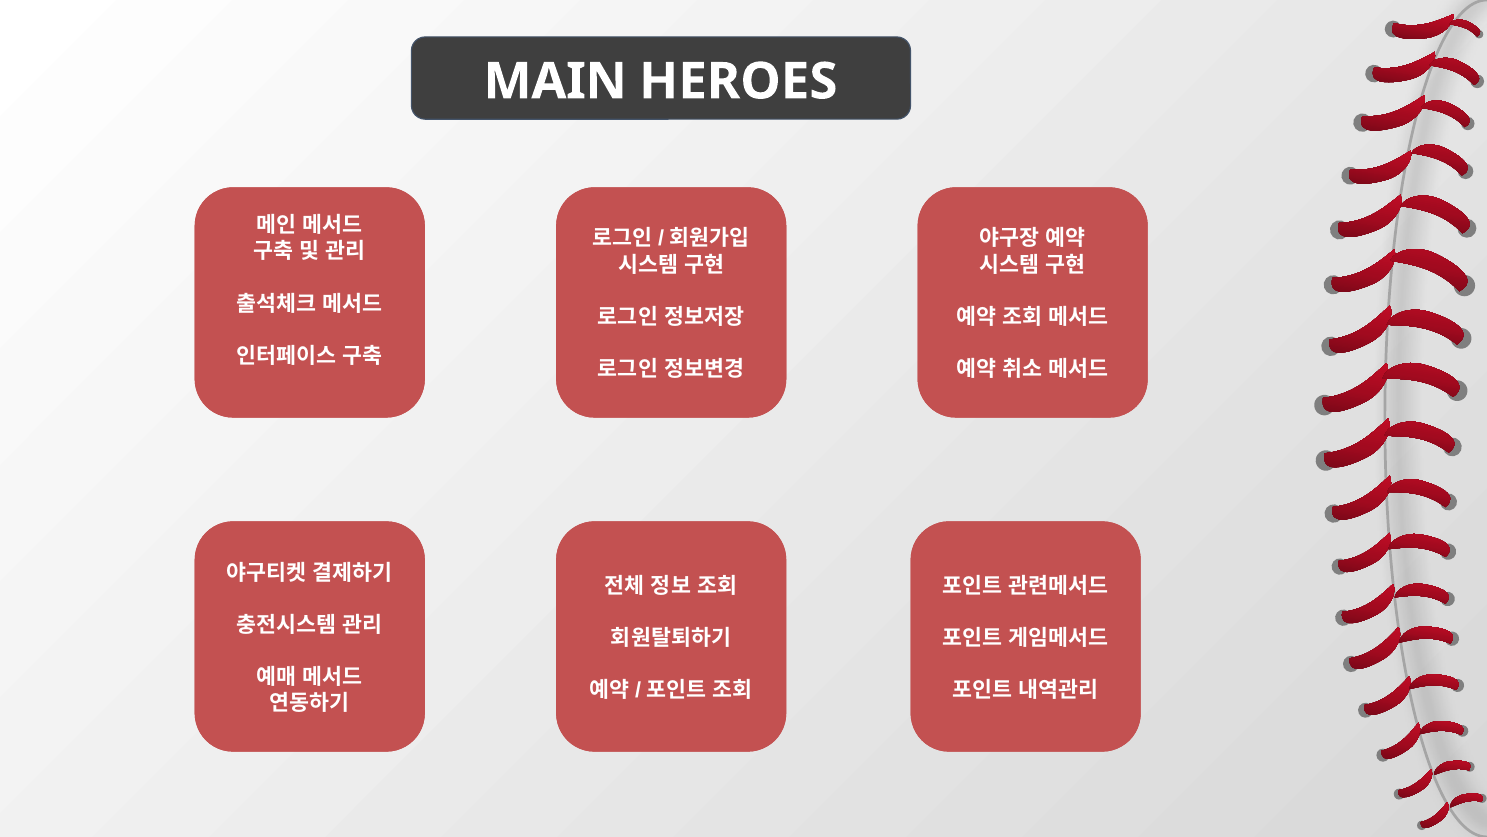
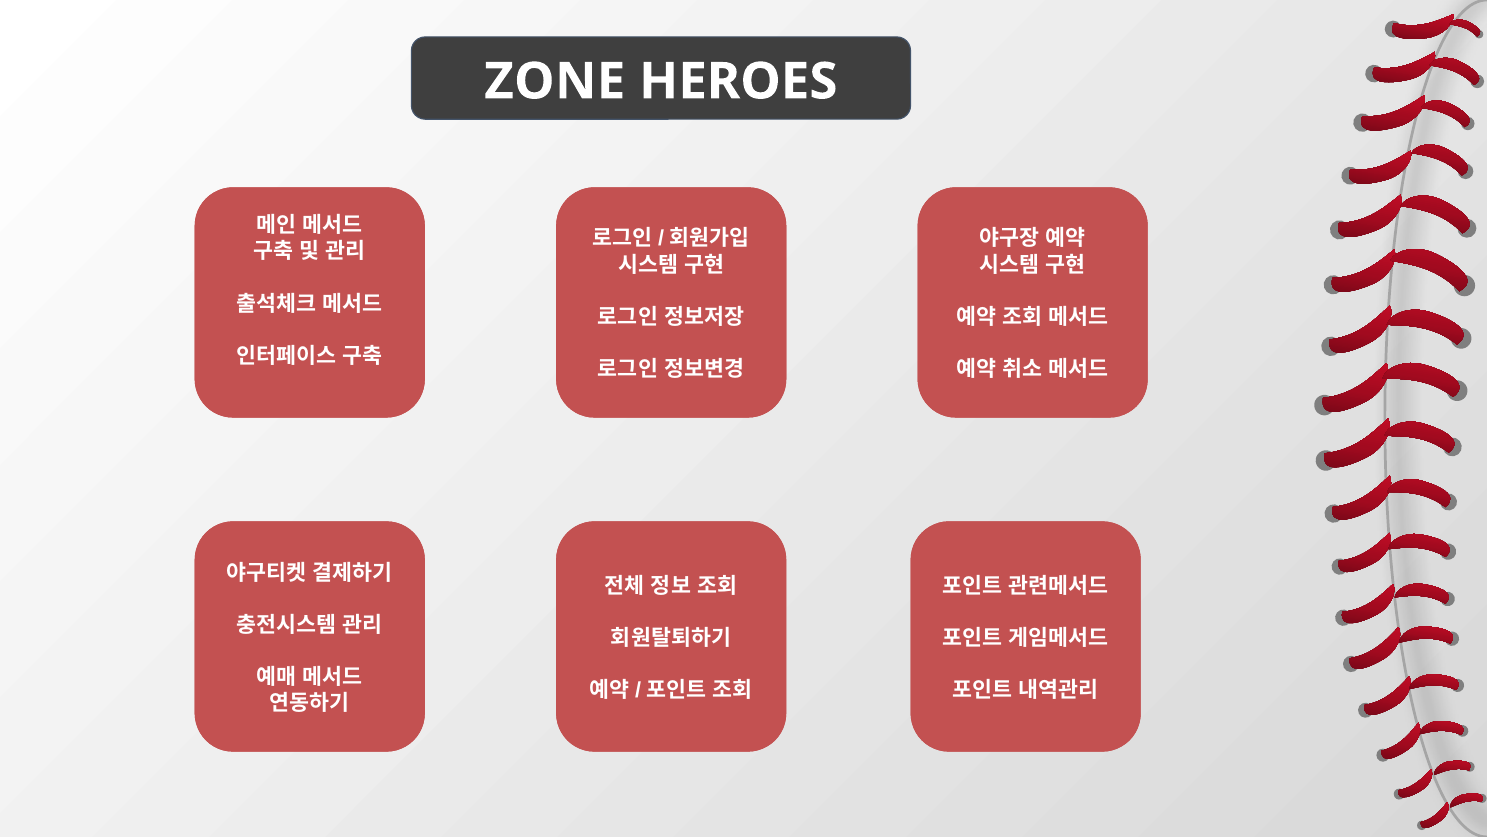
MAIN: MAIN -> ZONE (555, 82)
